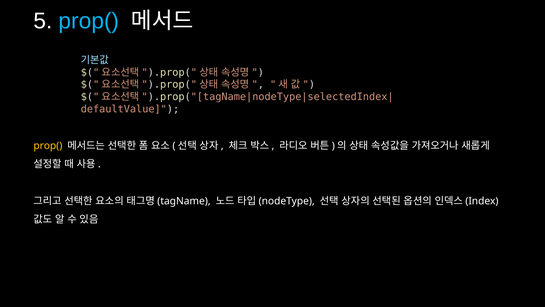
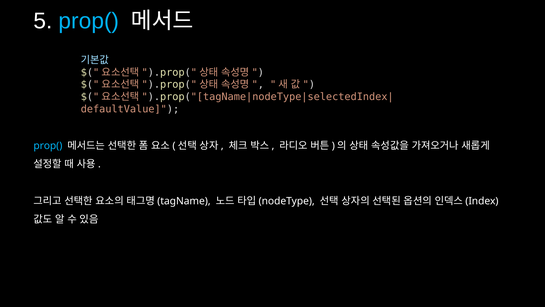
prop( colour: yellow -> light blue (48, 146)
